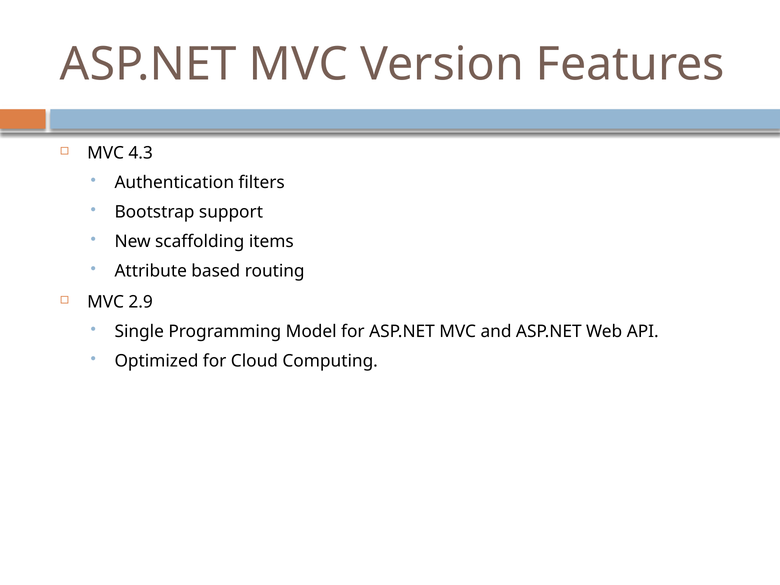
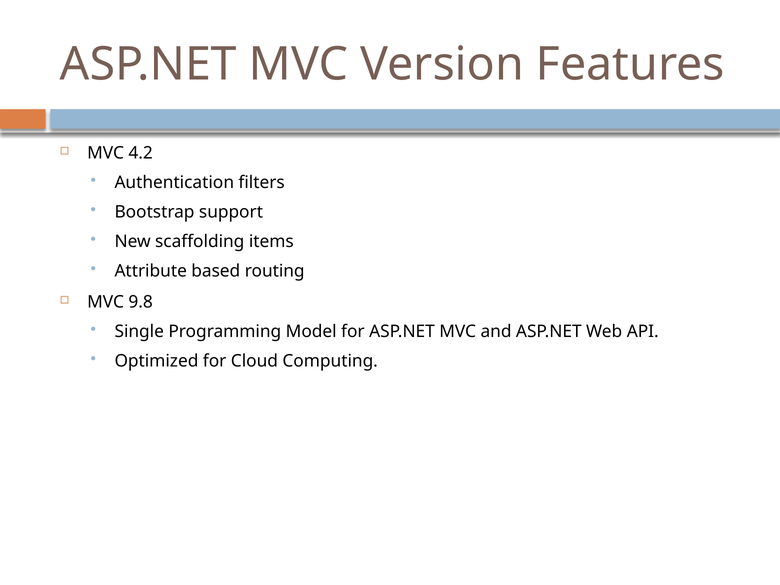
4.3: 4.3 -> 4.2 (141, 153)
2.9: 2.9 -> 9.8 (141, 302)
